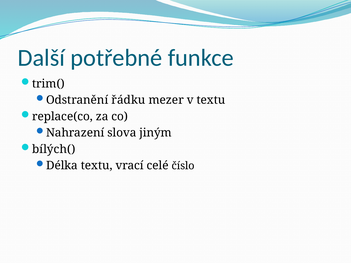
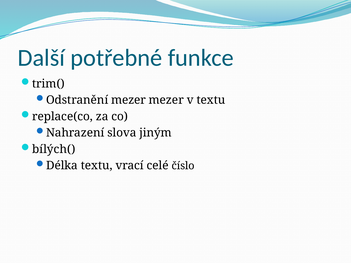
Odstranění řádku: řádku -> mezer (129, 100)
